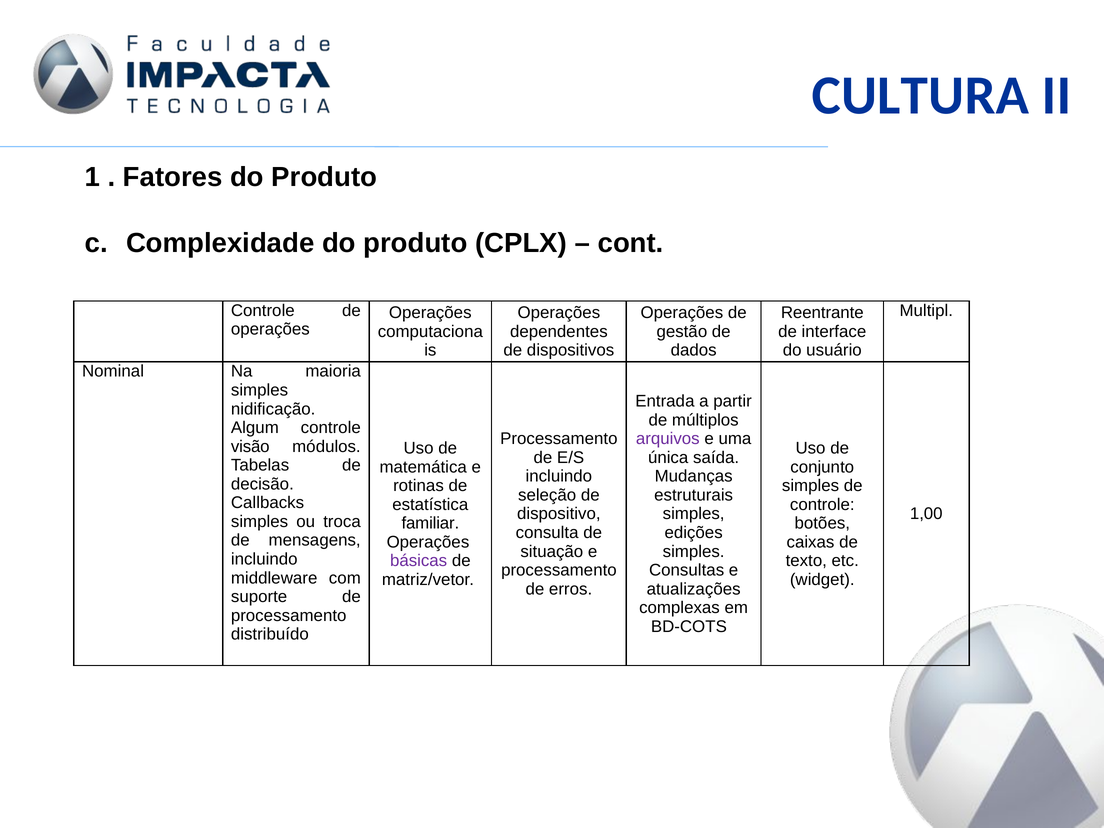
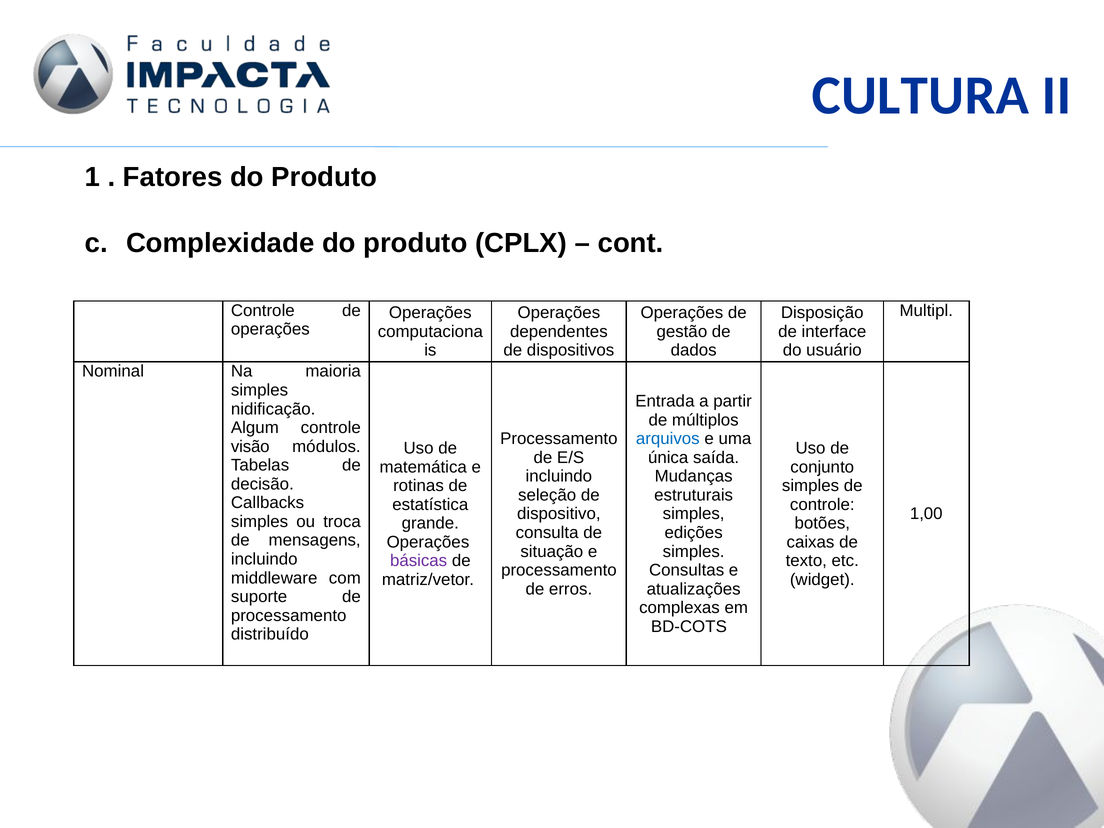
Reentrante: Reentrante -> Disposição (822, 313)
arquivos colour: purple -> blue (668, 439)
familiar: familiar -> grande (430, 523)
